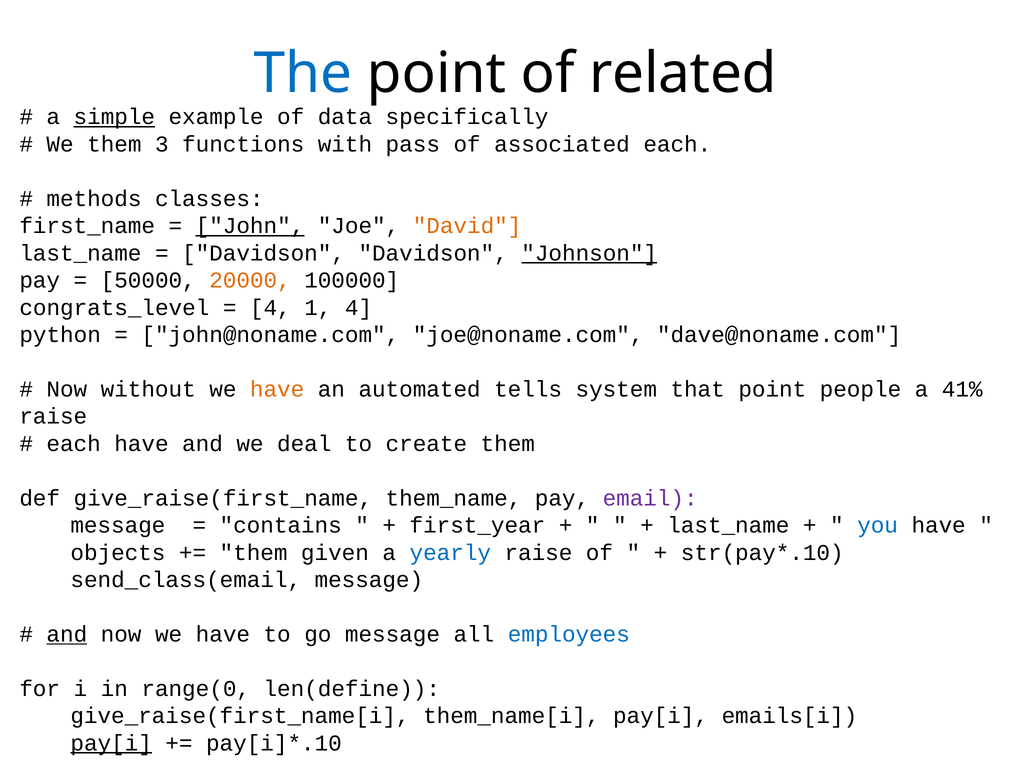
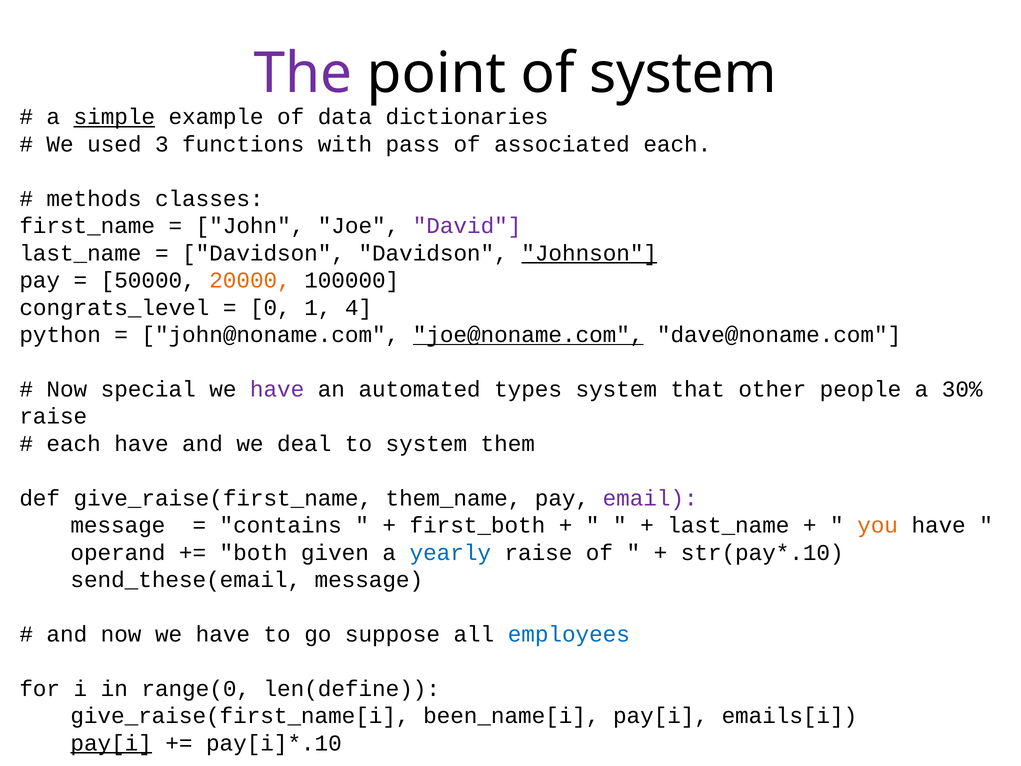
The colour: blue -> purple (303, 74)
of related: related -> system (683, 74)
specifically: specifically -> dictionaries (467, 117)
We them: them -> used (114, 144)
John underline: present -> none (250, 226)
David colour: orange -> purple (467, 226)
4: 4 -> 0 (270, 307)
joe@noname.com underline: none -> present (528, 335)
without: without -> special (148, 389)
have colour: orange -> purple (277, 389)
tells: tells -> types (528, 389)
that point: point -> other (772, 389)
41%: 41% -> 30% (962, 389)
to create: create -> system (426, 444)
first_year: first_year -> first_both (477, 525)
you colour: blue -> orange (878, 525)
objects: objects -> operand (118, 552)
them: them -> both (254, 552)
send_class(email: send_class(email -> send_these(email (186, 580)
and underline: present -> none (67, 634)
go message: message -> suppose (392, 634)
them_name[i: them_name[i -> been_name[i (511, 716)
